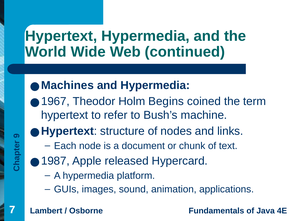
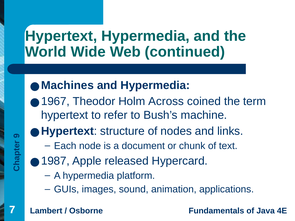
Begins: Begins -> Across (166, 101)
